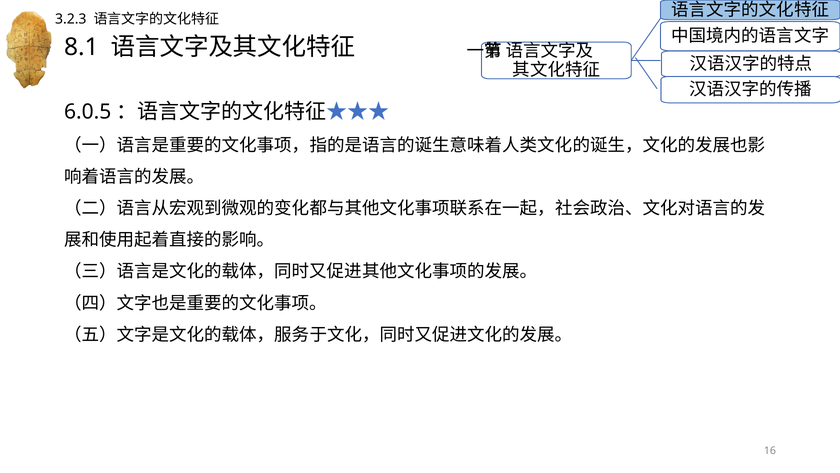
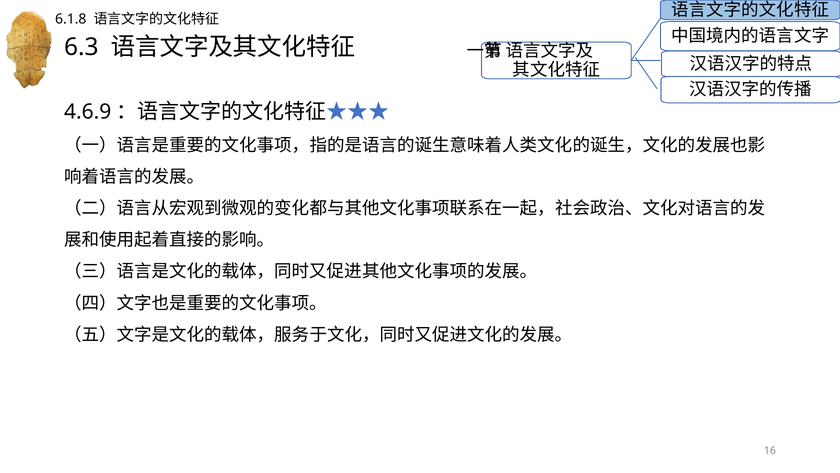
3.2.3: 3.2.3 -> 6.1.8 (71, 19)
8.1: 8.1 -> 6.3 (81, 47)
6.0.5: 6.0.5 -> 4.6.9 (88, 112)
